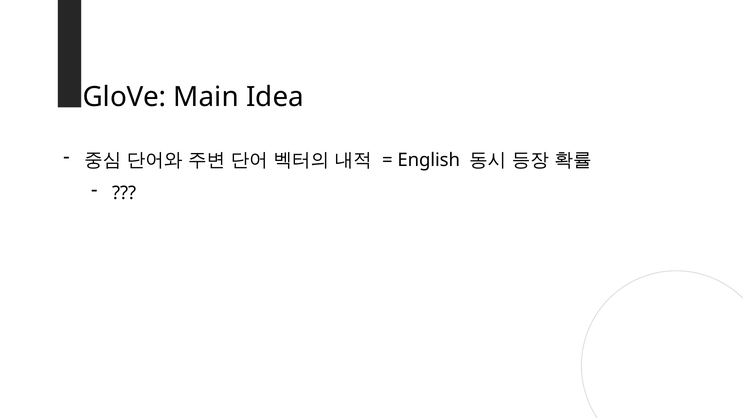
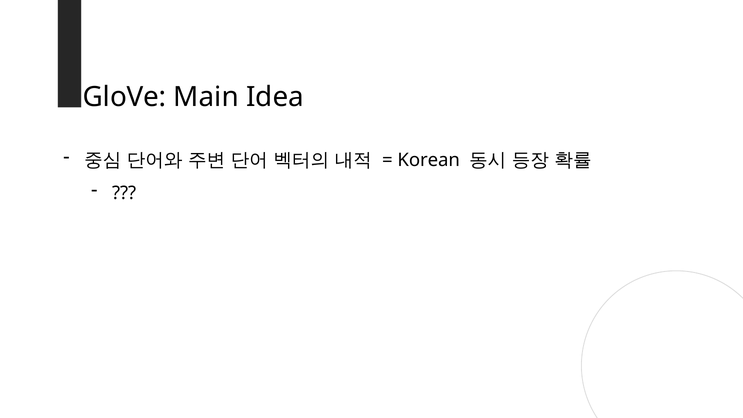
English: English -> Korean (429, 160)
